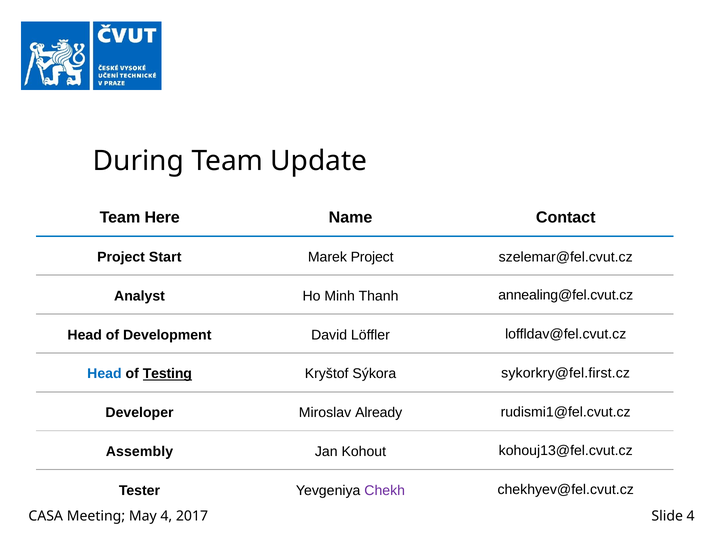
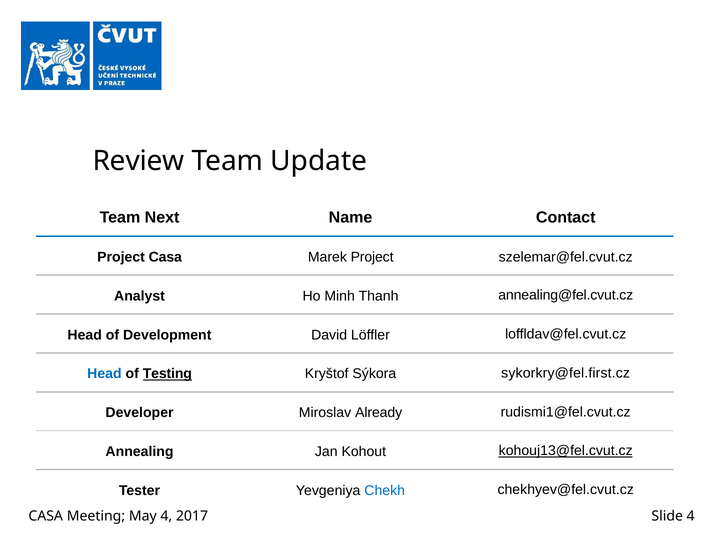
During: During -> Review (139, 161)
Here: Here -> Next (162, 218)
Project Start: Start -> Casa (165, 257)
Assembly: Assembly -> Annealing (140, 452)
kohouj13@fel.cvut.cz underline: none -> present (566, 451)
Chekh colour: purple -> blue (385, 491)
